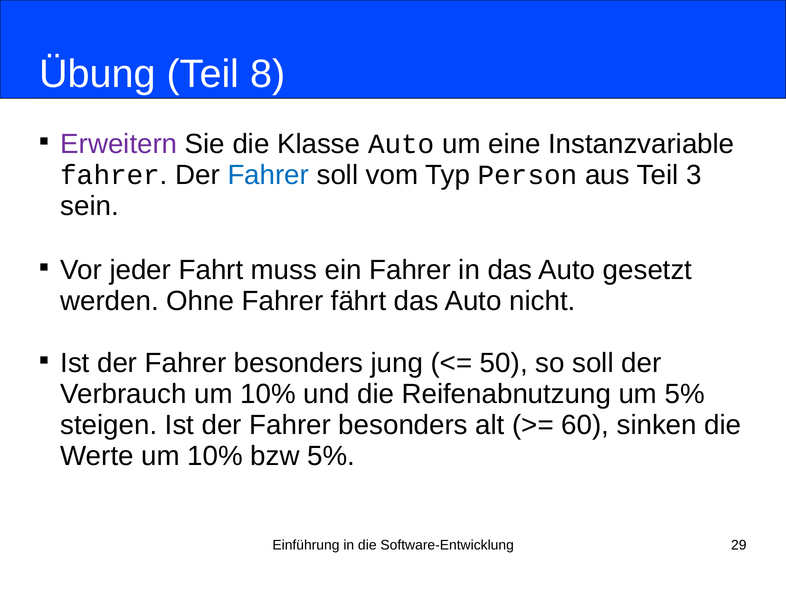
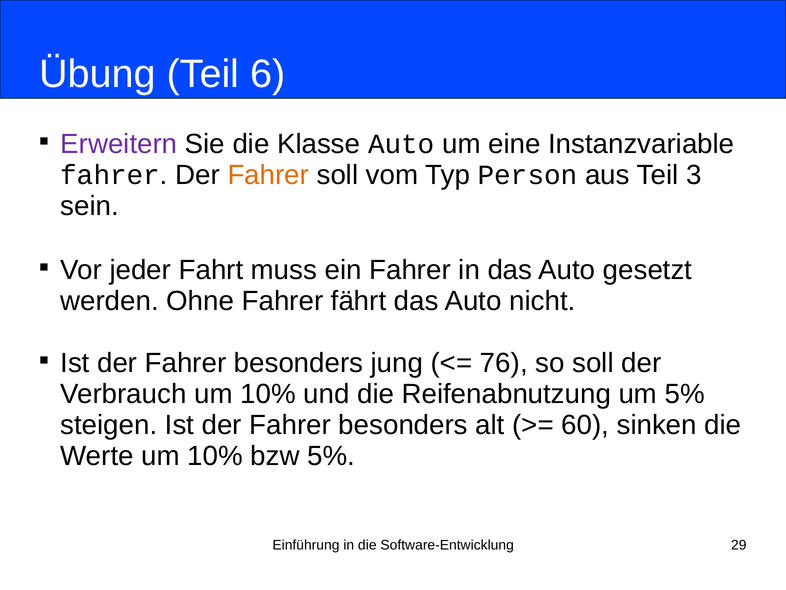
8: 8 -> 6 (268, 74)
Fahrer colour: blue -> orange (268, 175)
50: 50 -> 76 (504, 363)
